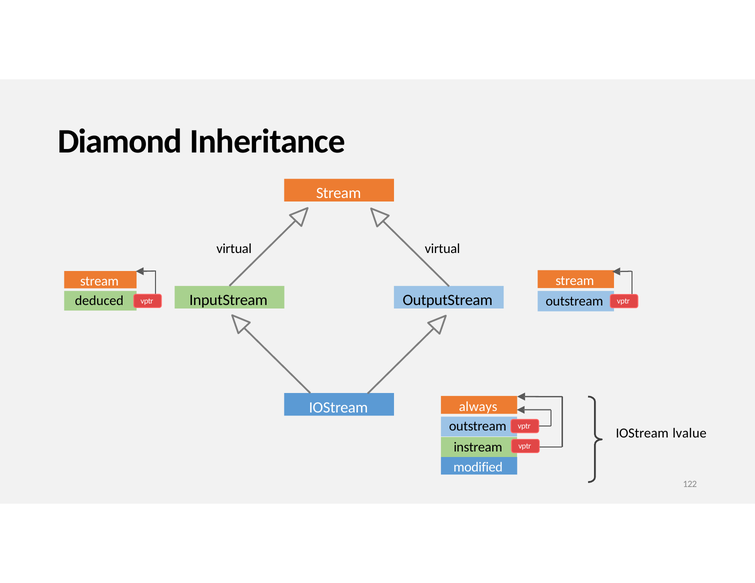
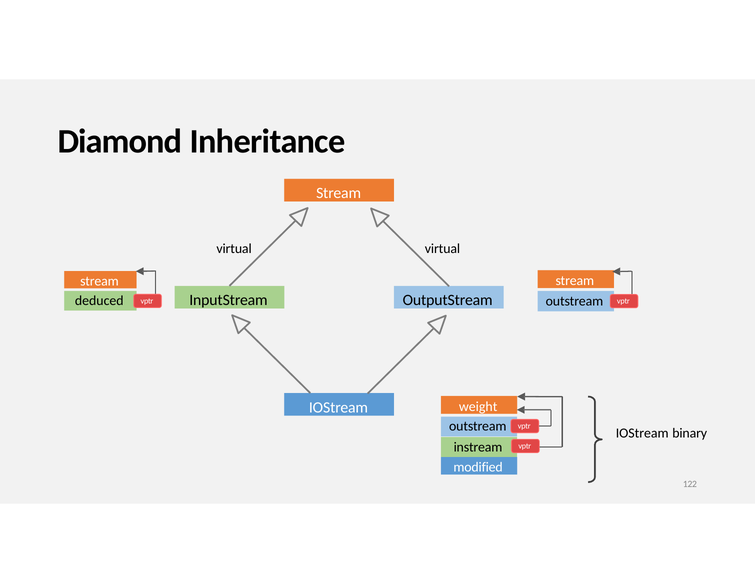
always: always -> weight (478, 407)
lvalue: lvalue -> binary (690, 433)
